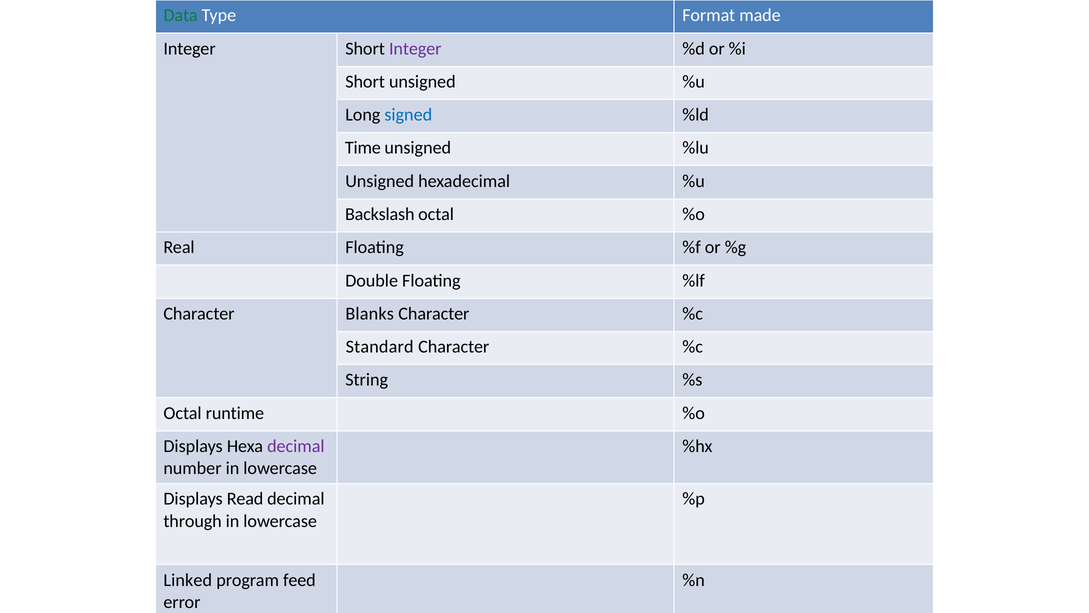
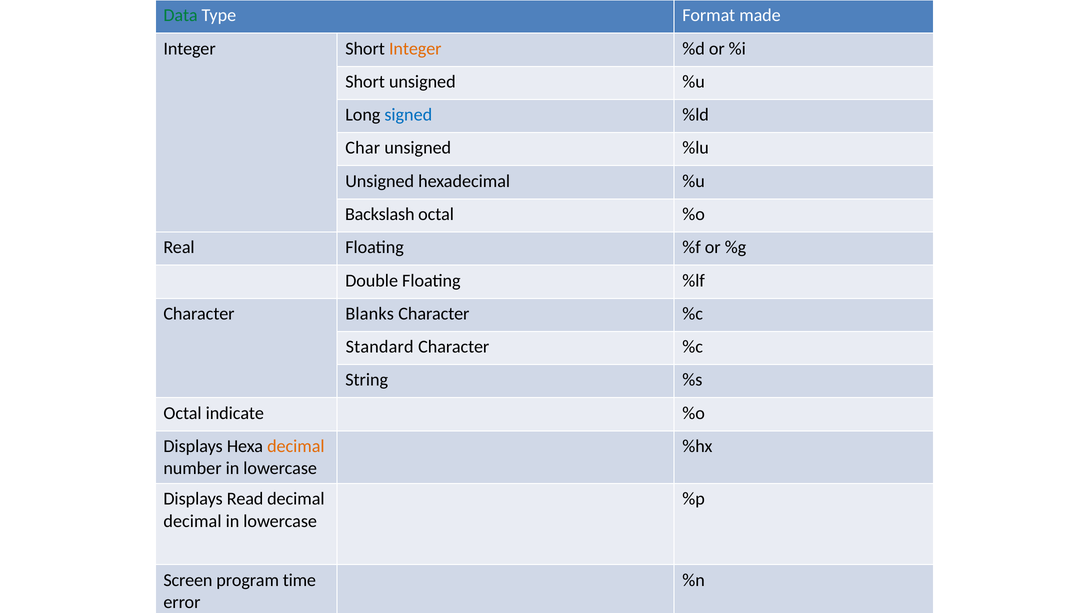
Integer colour: purple -> orange (415, 49)
Time: Time -> Char (363, 148)
runtime: runtime -> indicate (235, 413)
decimal colour: purple -> orange (296, 446)
through: through -> decimal (192, 521)
Linked: Linked -> Screen (188, 580)
feed: feed -> time (299, 580)
